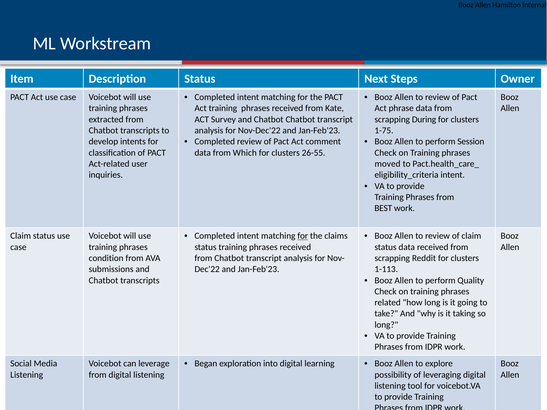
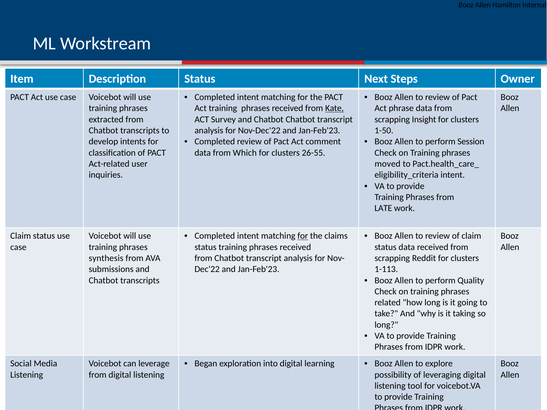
Kate underline: none -> present (335, 108)
During: During -> Insight (424, 119)
1-75: 1-75 -> 1-50 (384, 131)
BEST: BEST -> LATE (383, 208)
condition: condition -> synthesis (106, 258)
